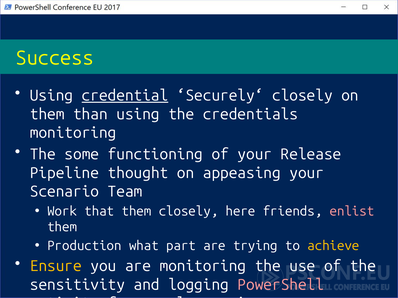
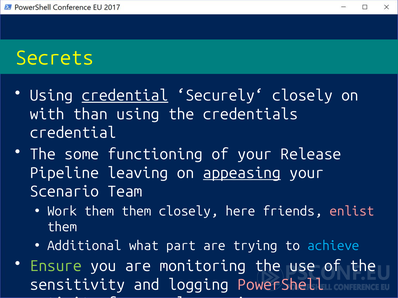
Success: Success -> Secrets (55, 58)
them: them -> with (47, 114)
monitoring: monitoring -> credential (73, 133)
thought: thought -> leaving (138, 173)
appeasing underline: none -> present (242, 173)
Work that: that -> them (99, 212)
Production: Production -> Additional (84, 246)
achieve colour: yellow -> light blue (333, 246)
Ensure colour: yellow -> light green (56, 267)
